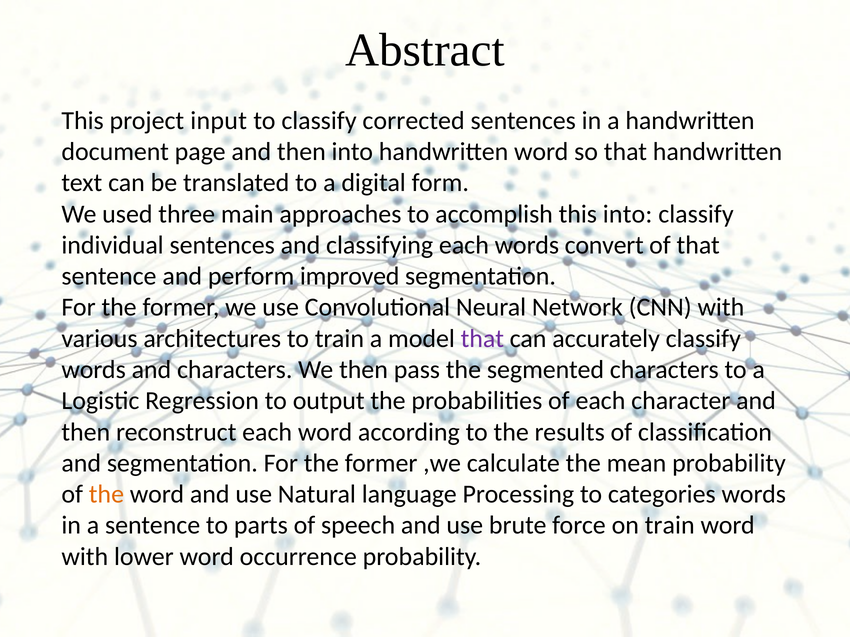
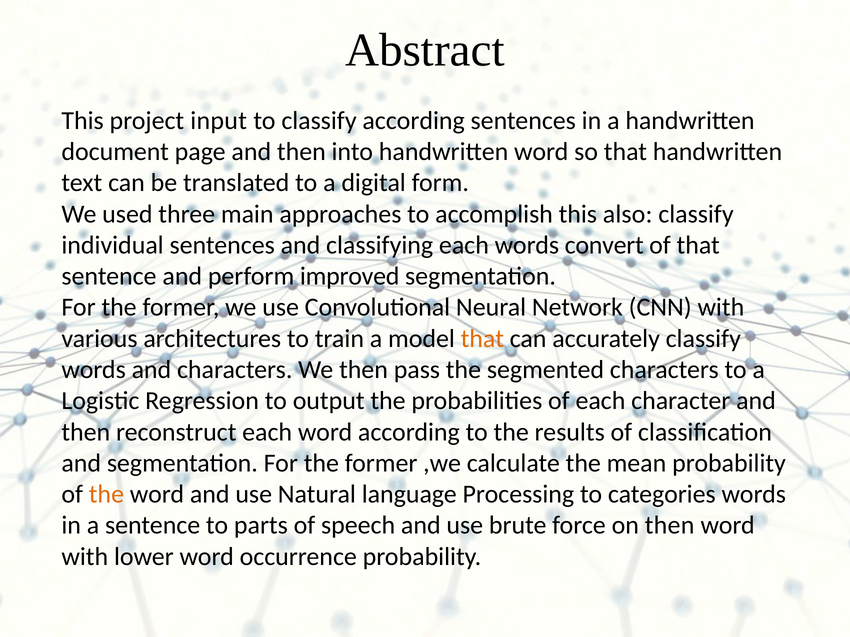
classify corrected: corrected -> according (414, 121)
this into: into -> also (628, 214)
that colour: purple -> orange (482, 339)
on train: train -> then (670, 526)
